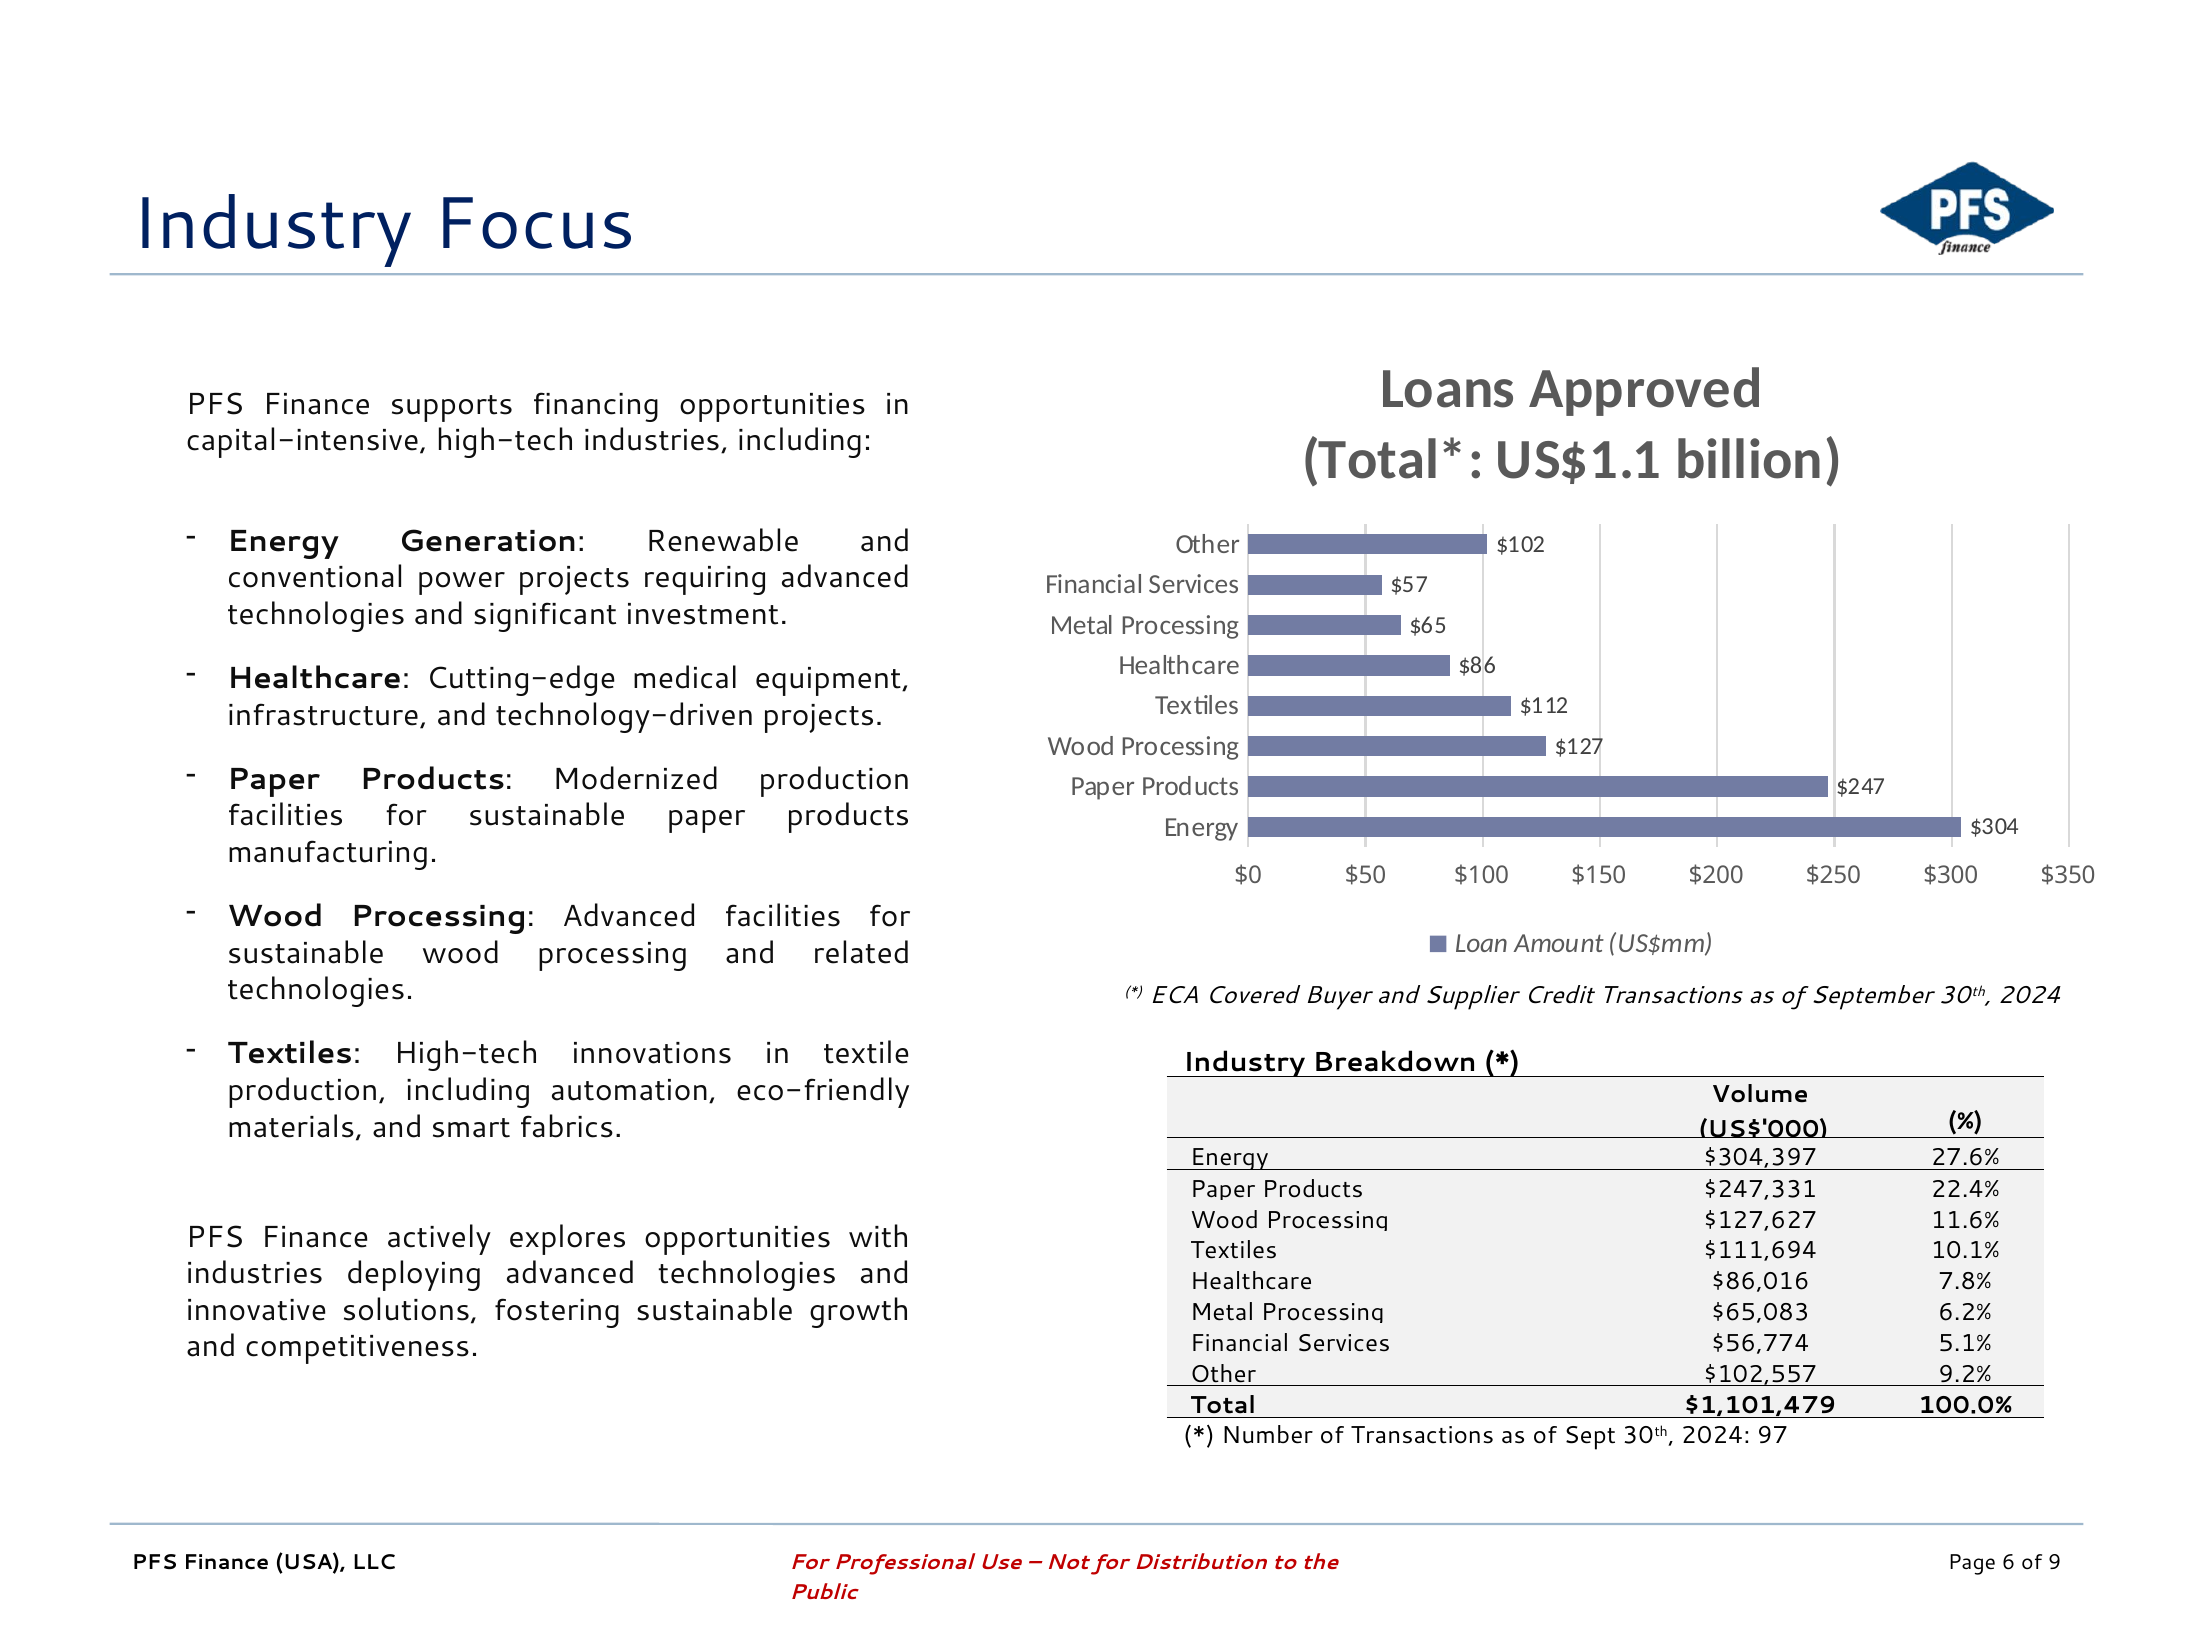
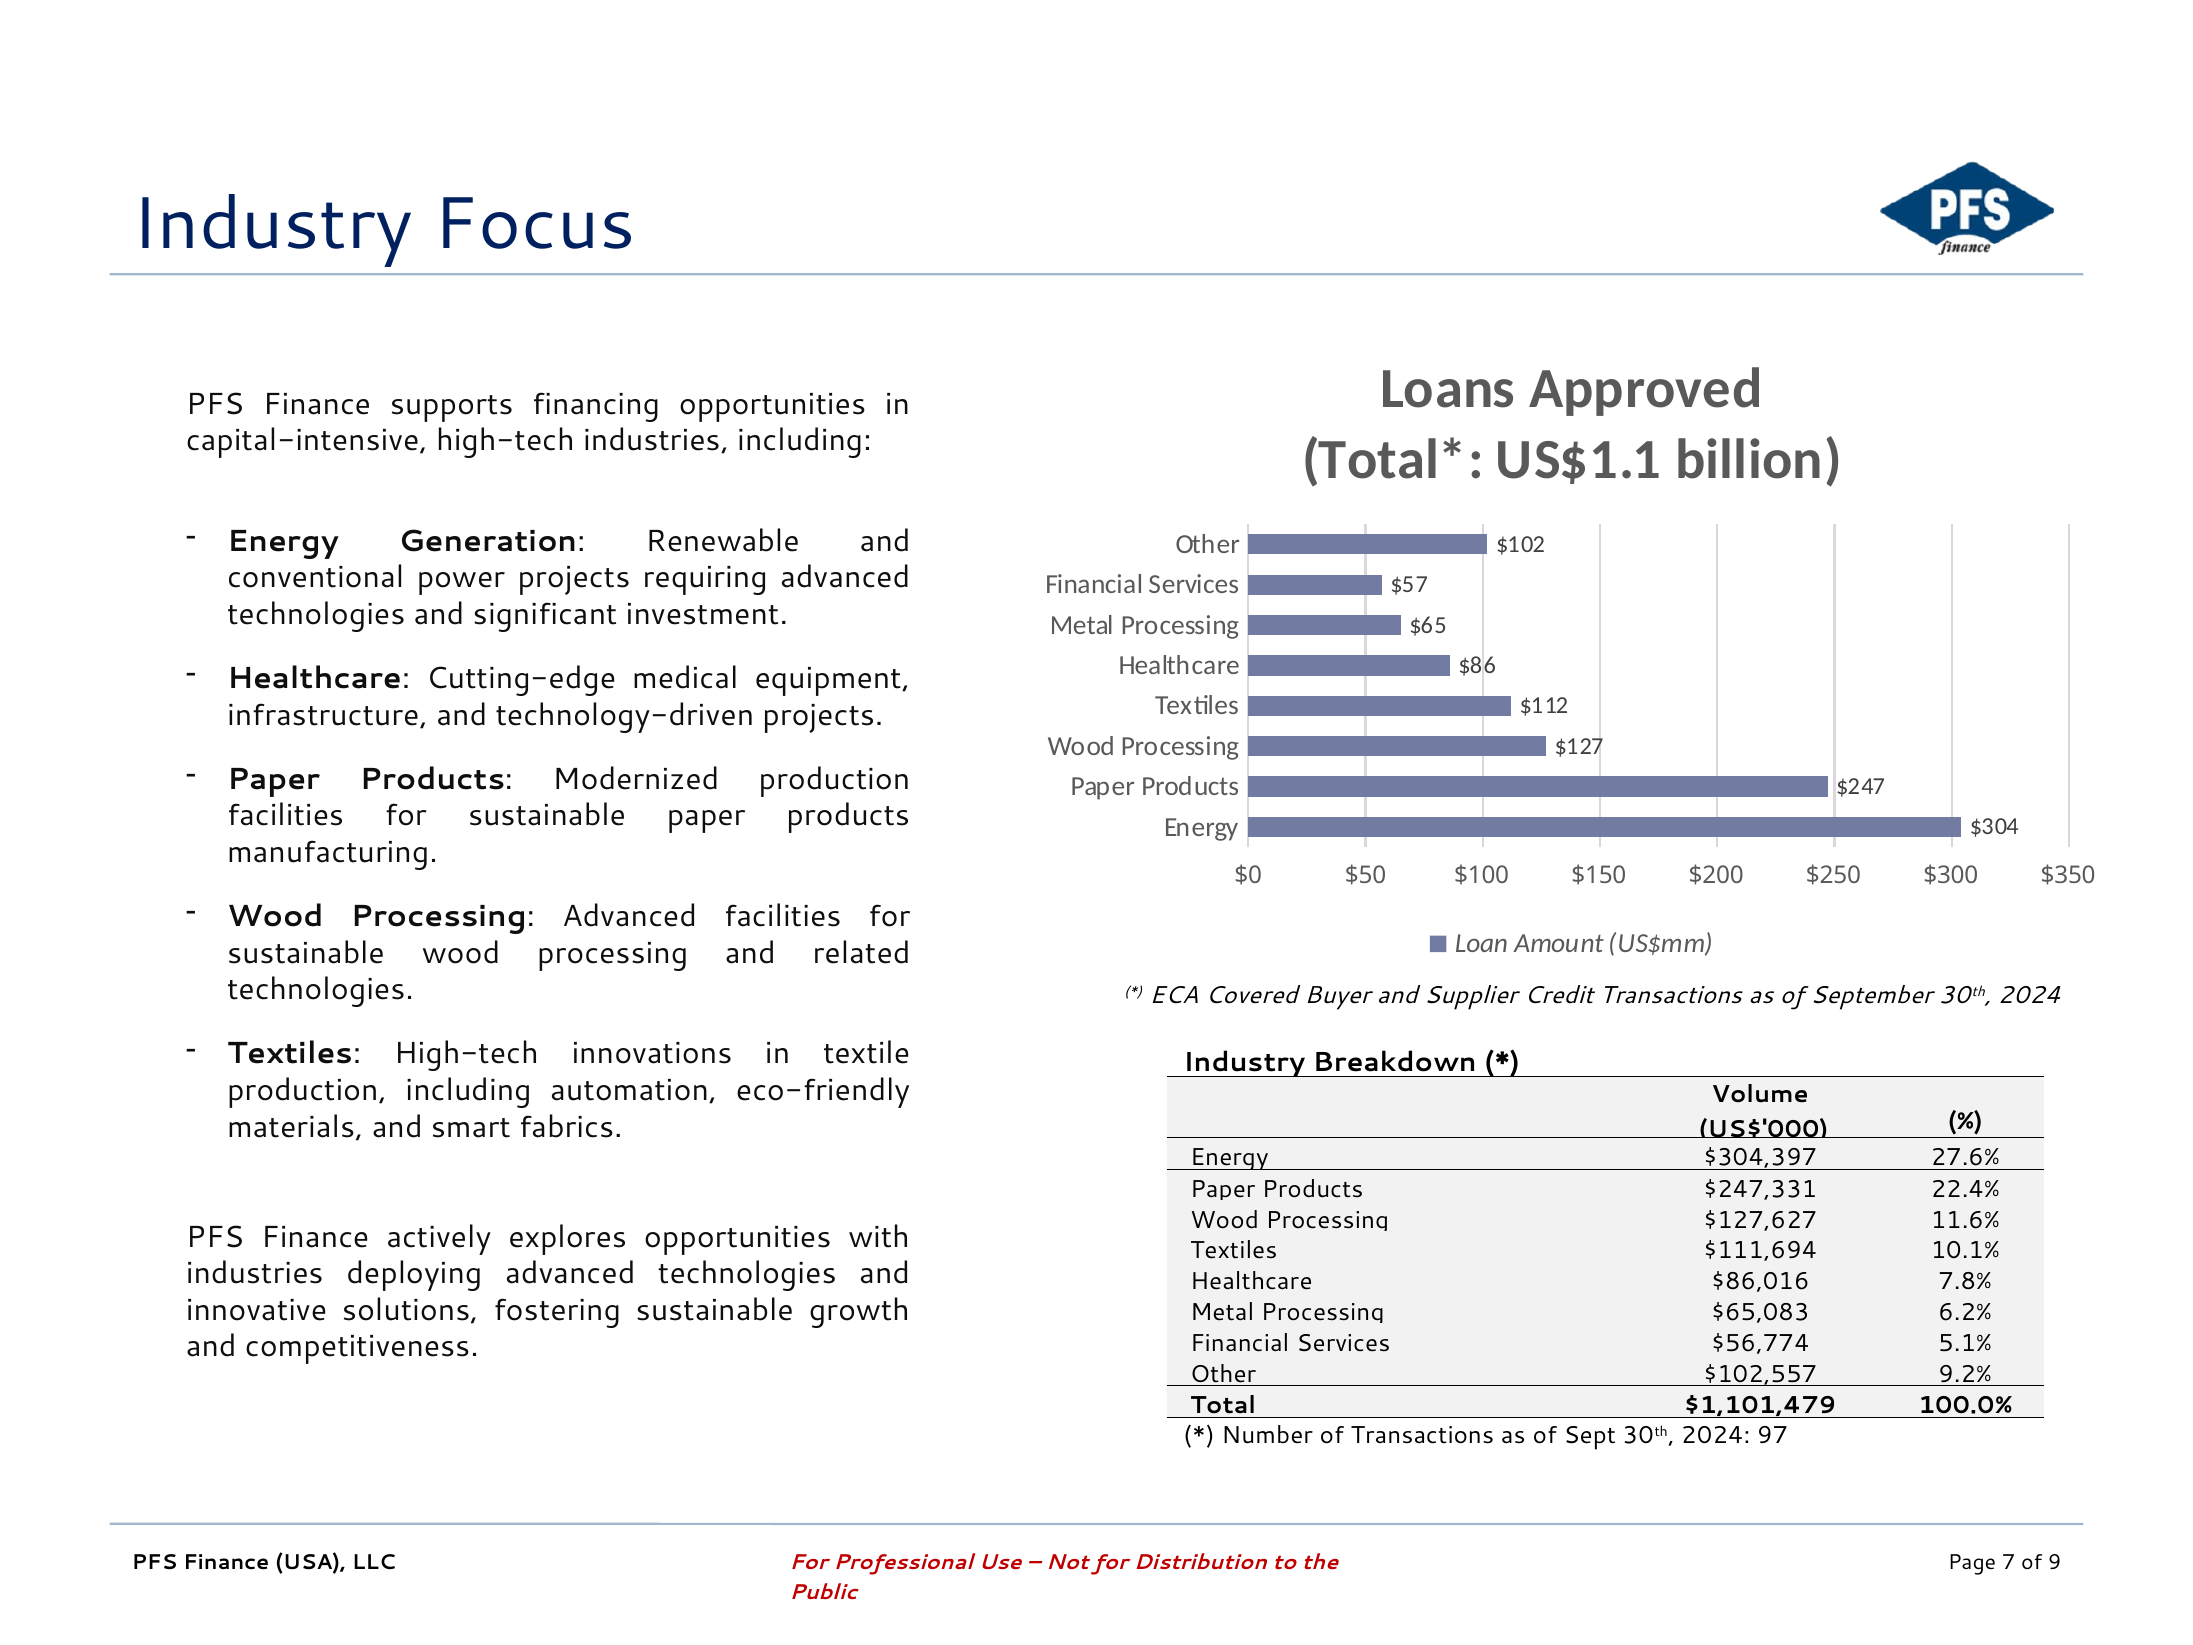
6: 6 -> 7 (2009, 1562)
